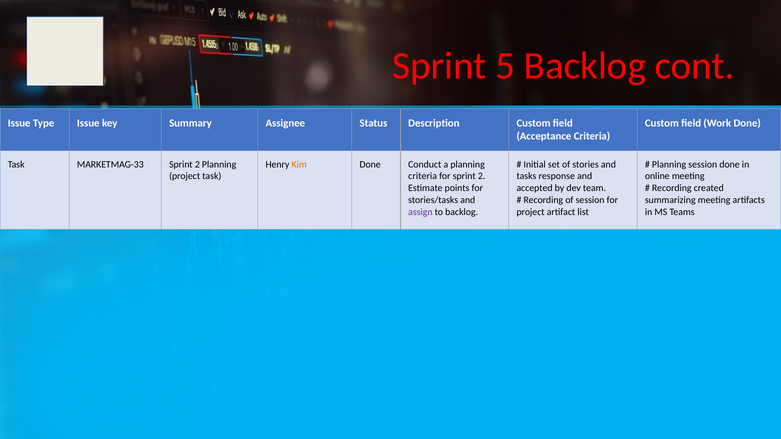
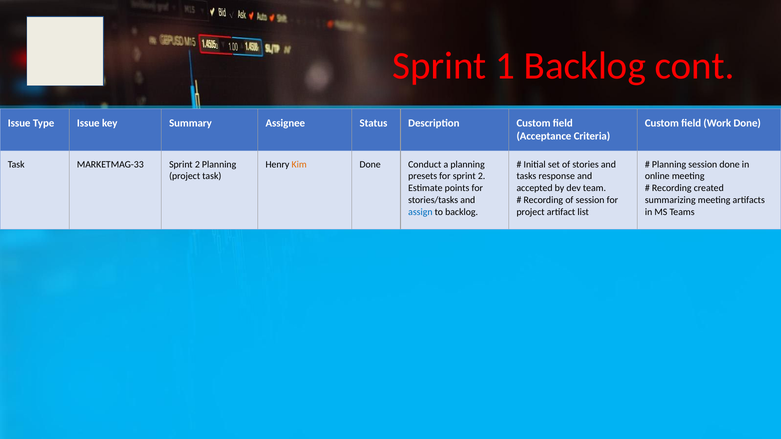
5: 5 -> 1 (505, 66)
criteria: criteria -> presets (423, 176)
assign colour: purple -> blue (420, 212)
